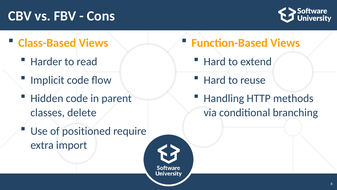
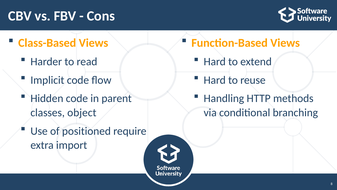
delete: delete -> object (82, 112)
